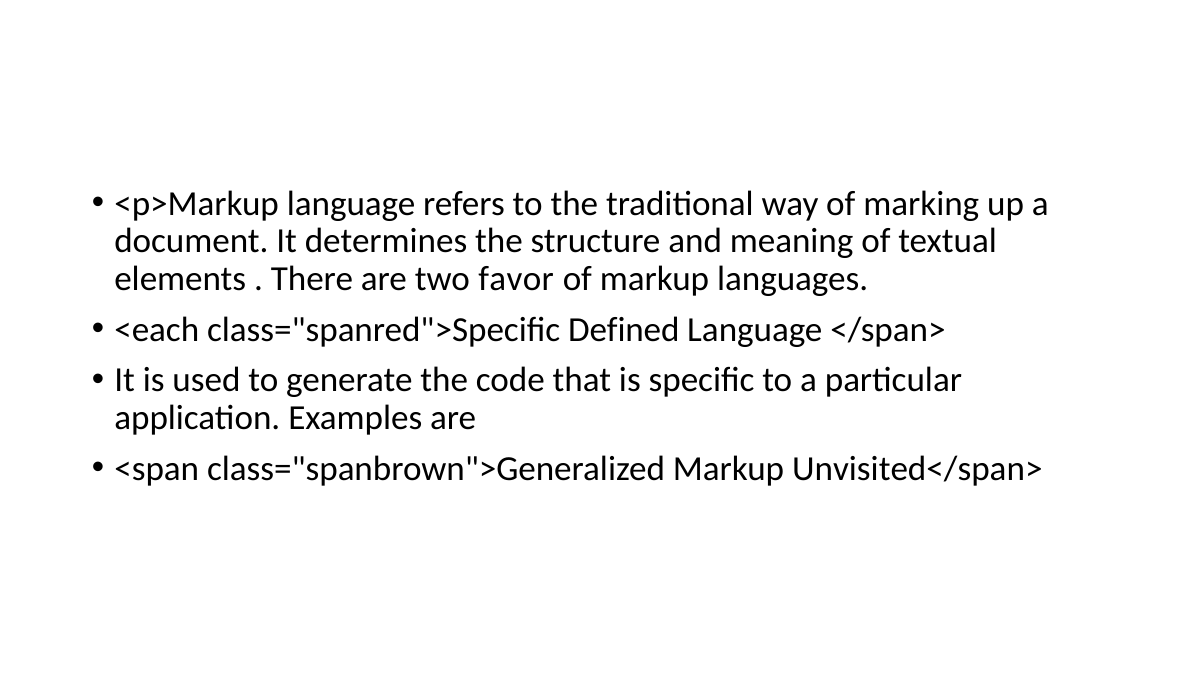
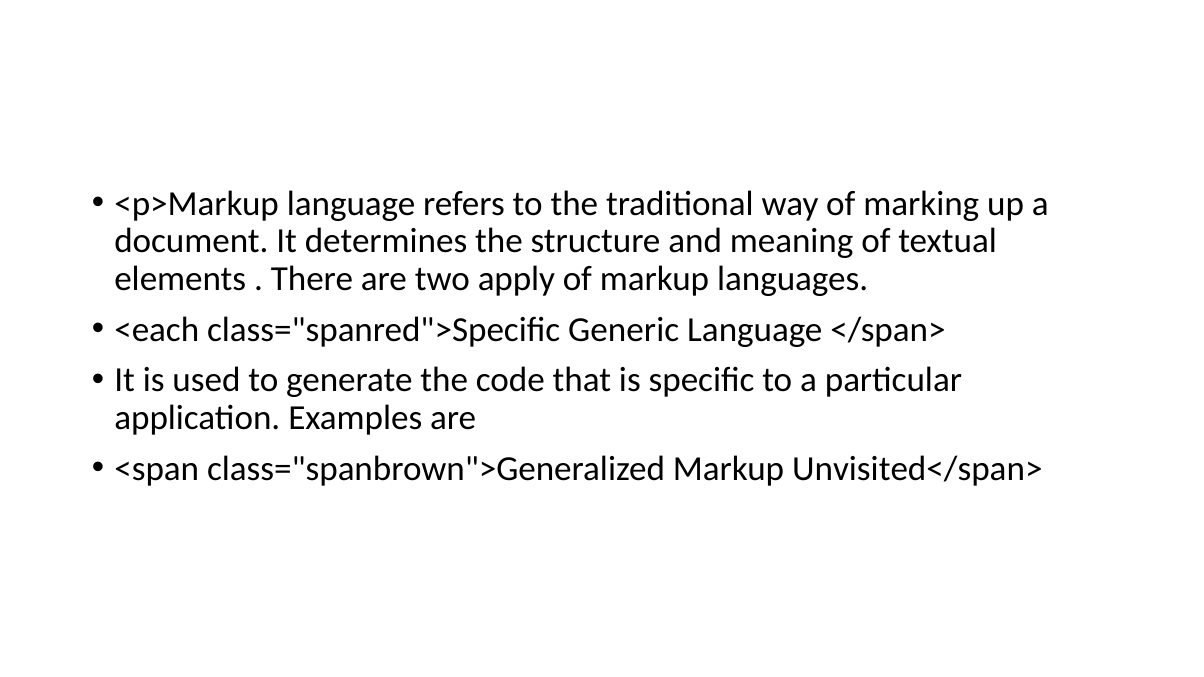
favor: favor -> apply (516, 279)
Defined: Defined -> Generic (624, 330)
